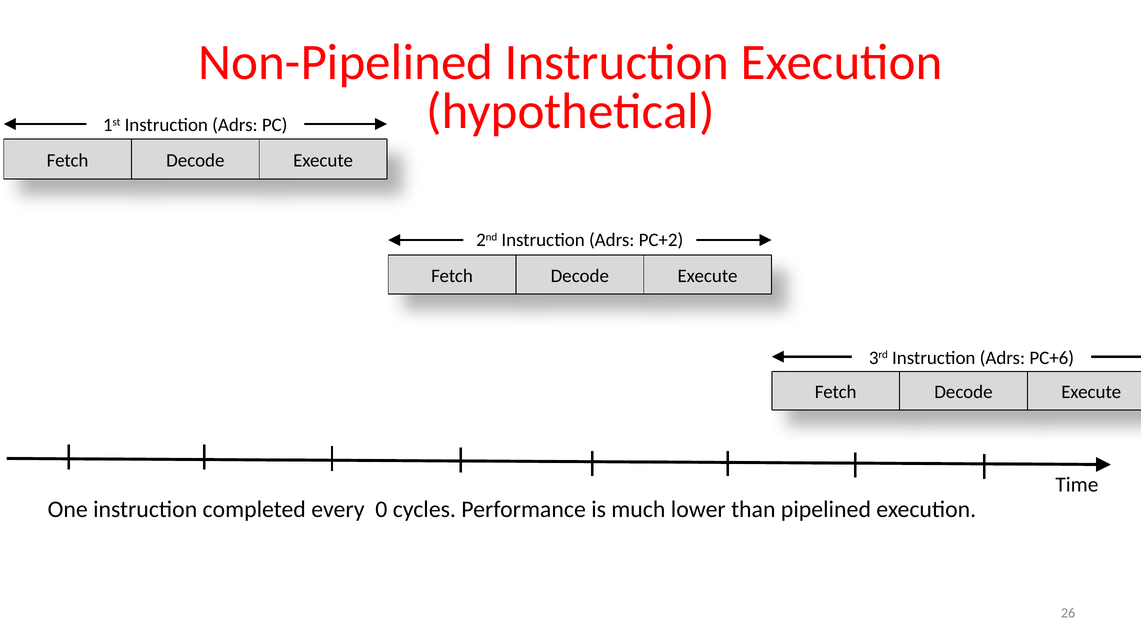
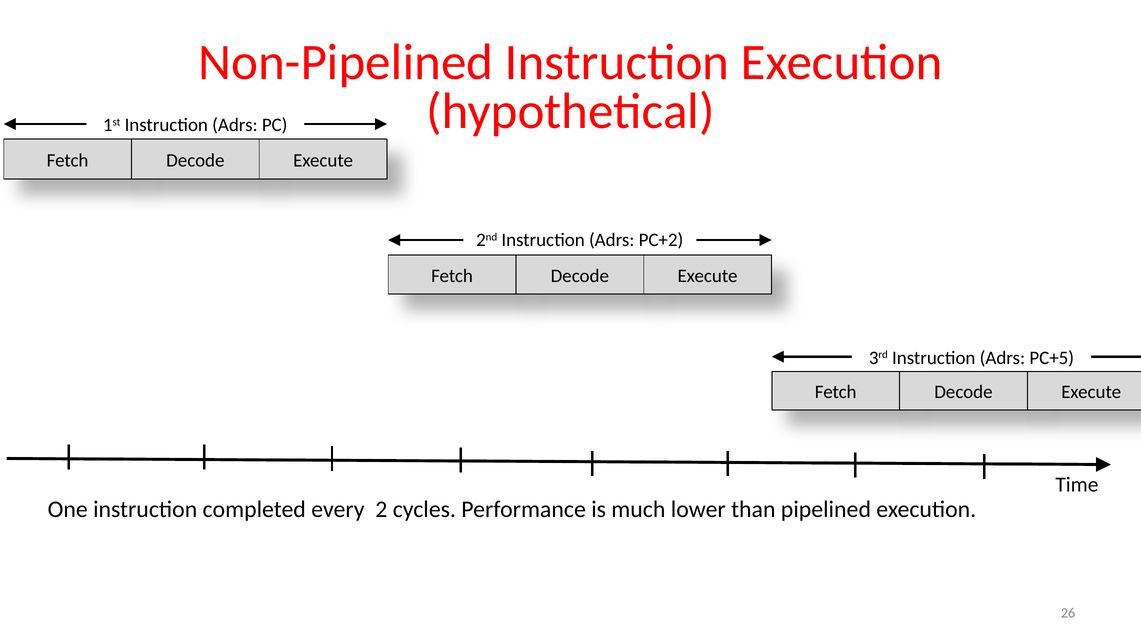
PC+6: PC+6 -> PC+5 (1052, 358)
0: 0 -> 2 (381, 509)
